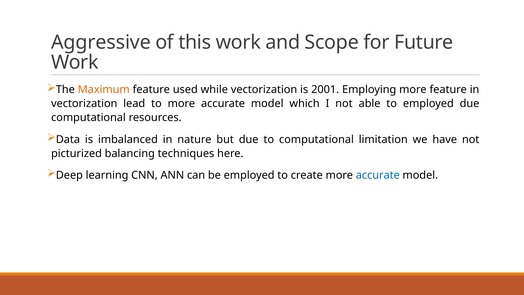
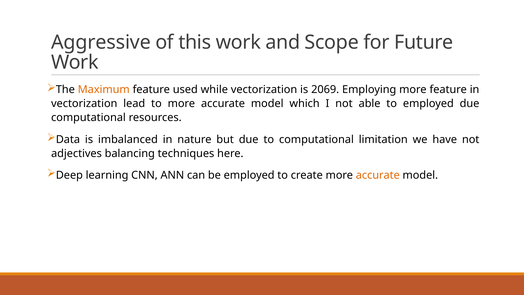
2001: 2001 -> 2069 (325, 90)
picturized: picturized -> adjectives (76, 153)
accurate colour: blue -> orange (378, 175)
